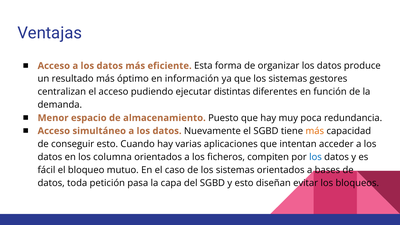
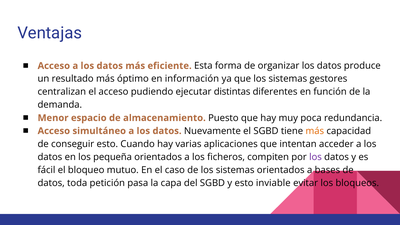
columna: columna -> pequeña (113, 157)
los colour: blue -> purple (315, 157)
diseñan: diseñan -> inviable (273, 183)
